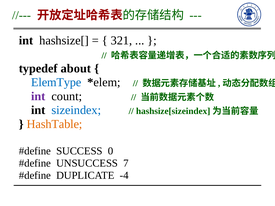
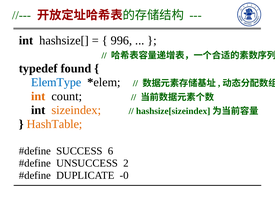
321: 321 -> 996 (121, 41)
about: about -> found (76, 68)
int colour: purple -> orange (38, 96)
sizeindex colour: blue -> orange (76, 110)
0: 0 -> 6 (111, 151)
7: 7 -> 2 (126, 163)
-4: -4 -> -0 (124, 176)
